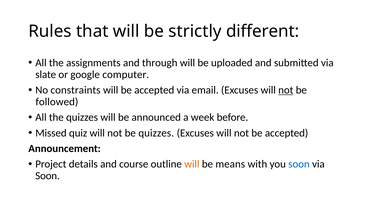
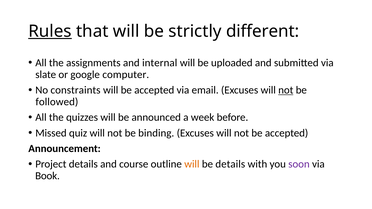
Rules underline: none -> present (50, 31)
through: through -> internal (160, 63)
be quizzes: quizzes -> binding (156, 133)
be means: means -> details (230, 164)
soon colour: blue -> purple (299, 164)
Soon: Soon -> Book (47, 176)
